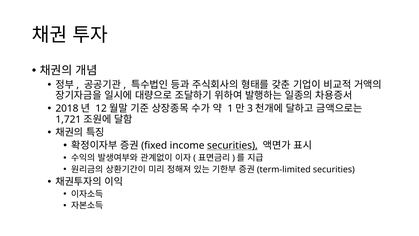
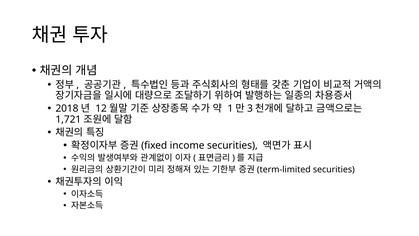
securities underline: present -> none (232, 145)
